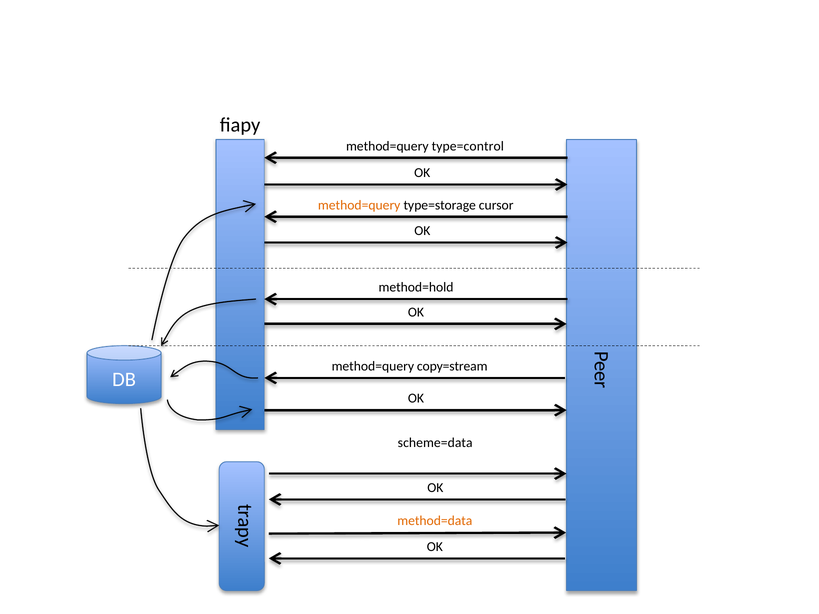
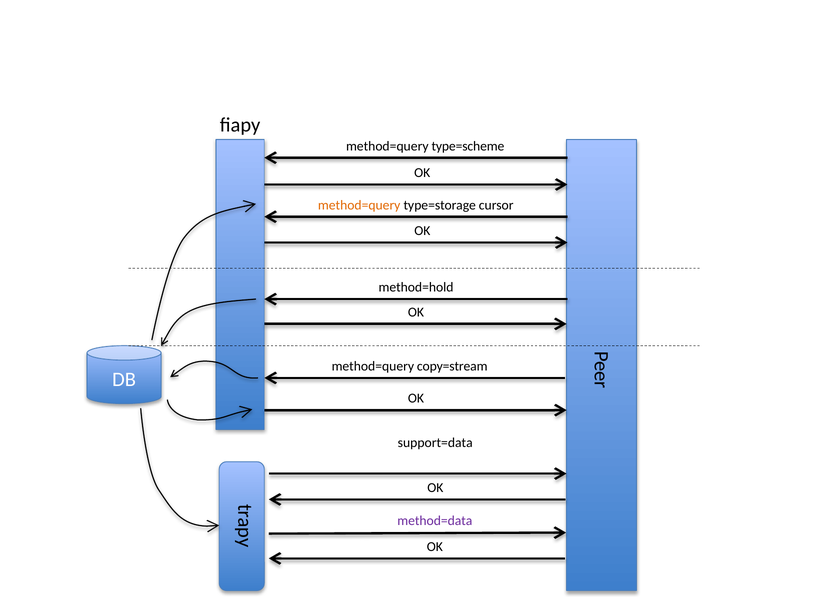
type=control: type=control -> type=scheme (468, 146)
scheme=data: scheme=data -> support=data (435, 443)
method=data colour: orange -> purple (435, 521)
